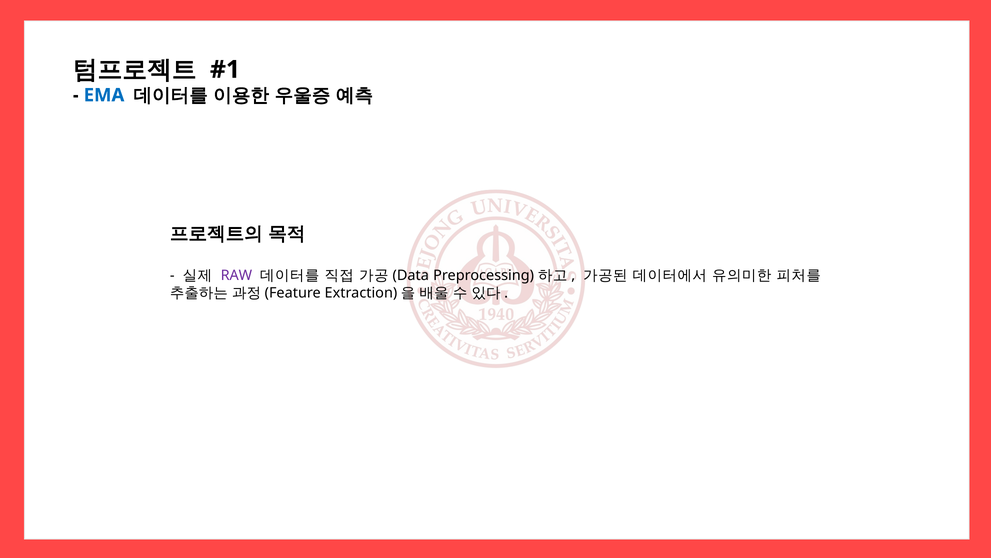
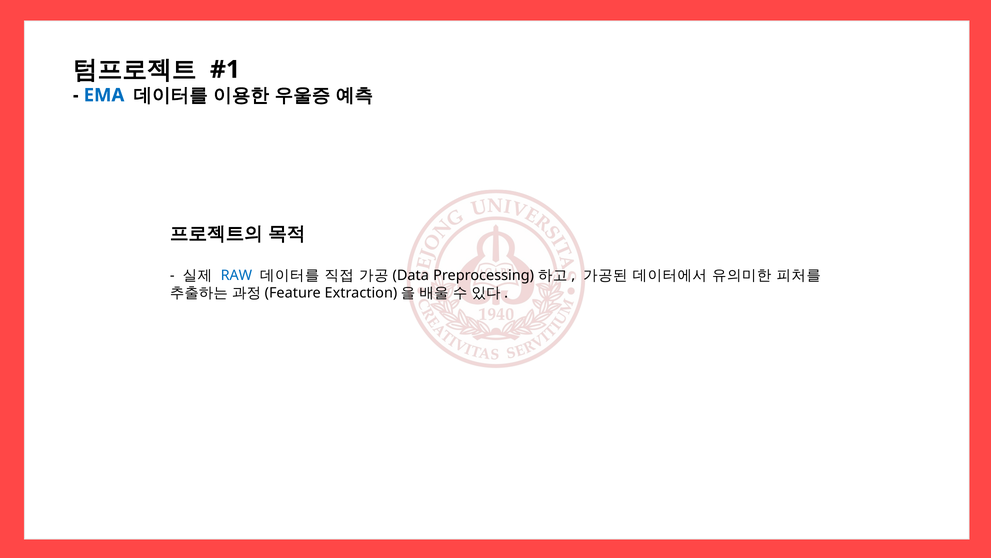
RAW colour: purple -> blue (236, 275)
